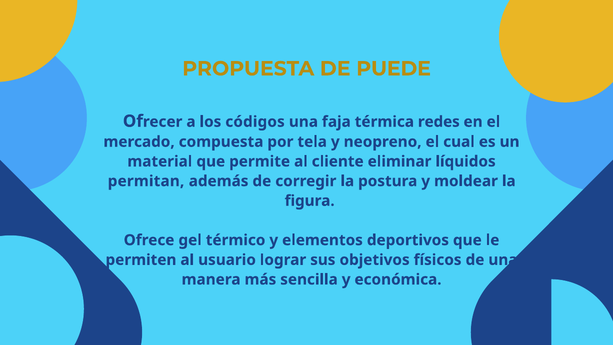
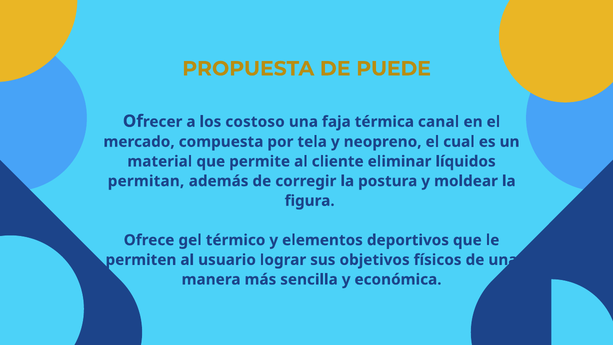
códigos: códigos -> costoso (255, 122)
redes: redes -> canal (439, 122)
